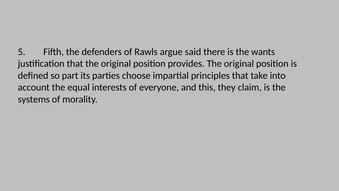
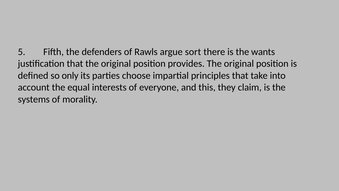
said: said -> sort (193, 52)
part: part -> only (70, 75)
